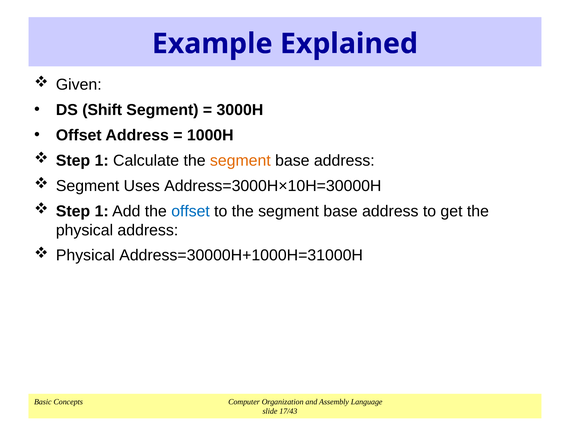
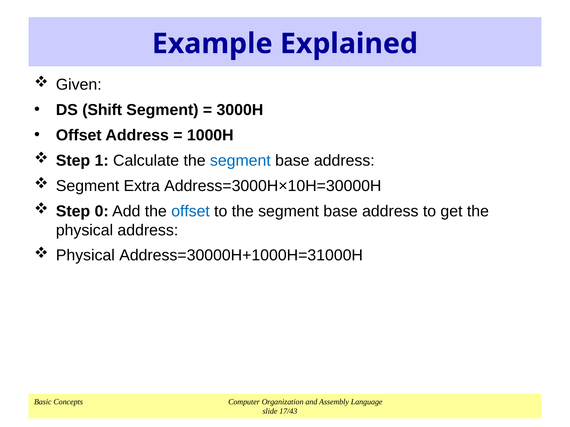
segment colour: orange -> blue (240, 161)
Uses: Uses -> Extra (142, 186)
1: 1 -> 0 (102, 211)
